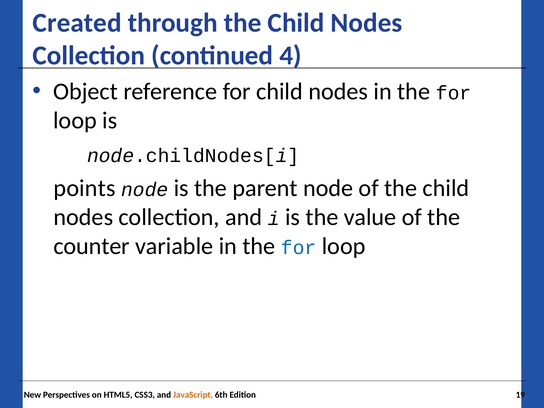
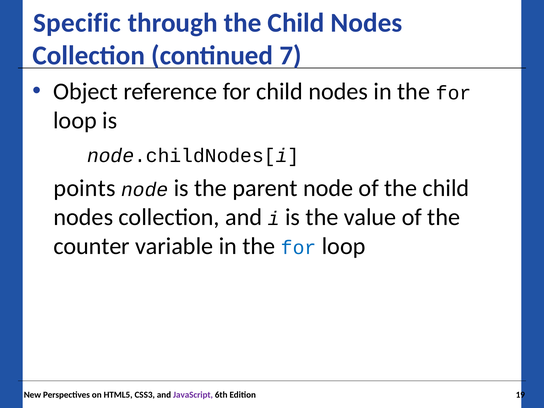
Created: Created -> Specific (77, 23)
4: 4 -> 7 (290, 55)
JavaScript colour: orange -> purple (193, 395)
